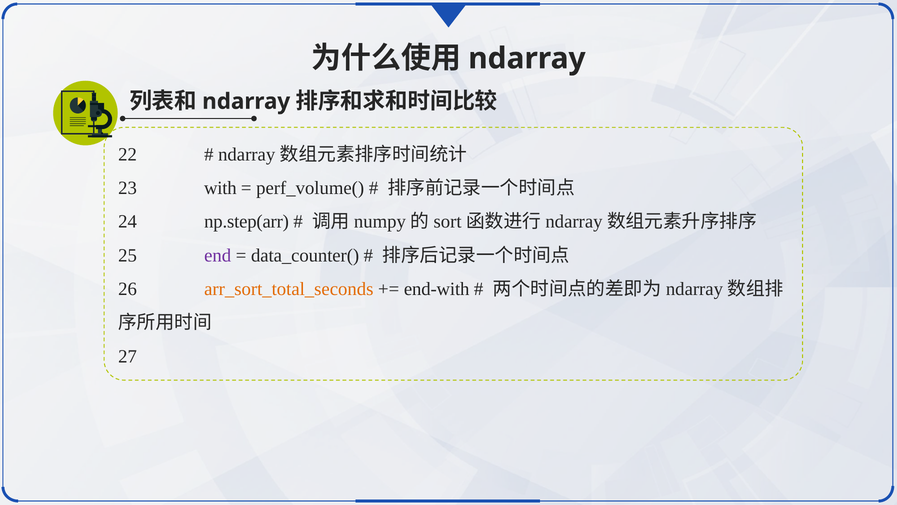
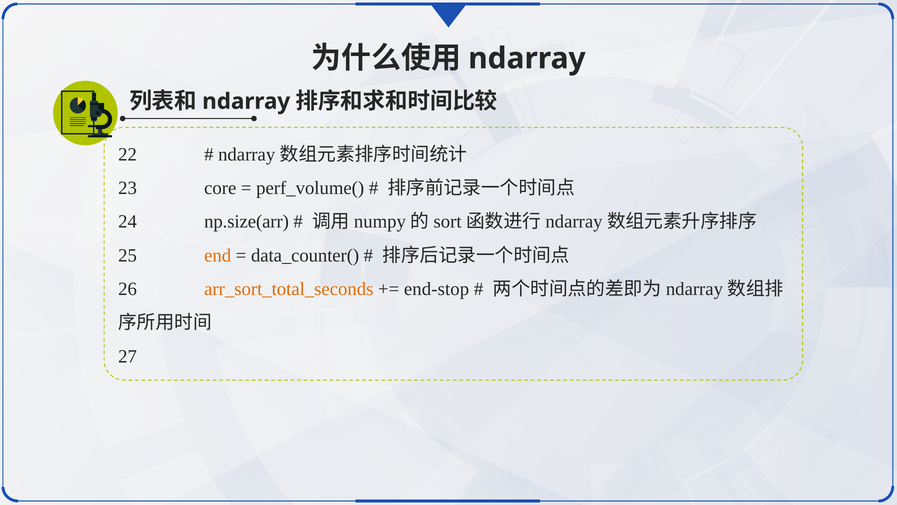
with: with -> core (220, 188)
np.step(arr: np.step(arr -> np.size(arr (247, 222)
end colour: purple -> orange (218, 255)
end-with: end-with -> end-stop (437, 289)
